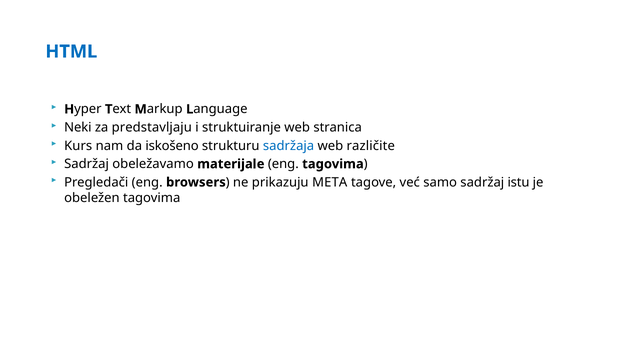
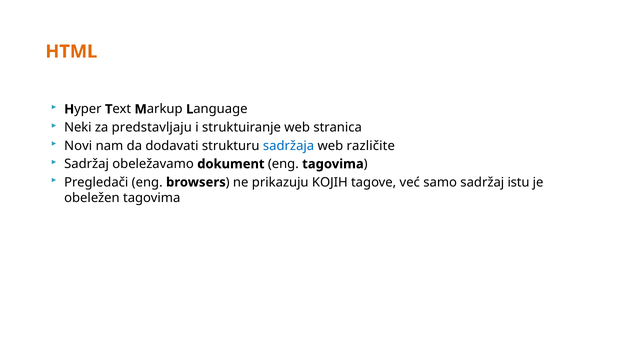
HTML colour: blue -> orange (71, 52)
Kurs: Kurs -> Novi (78, 146)
iskošeno: iskošeno -> dodavati (172, 146)
materijale: materijale -> dokument (231, 164)
META: META -> KOJIH (330, 182)
